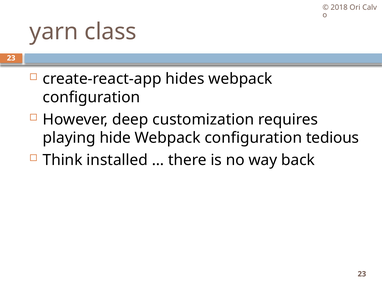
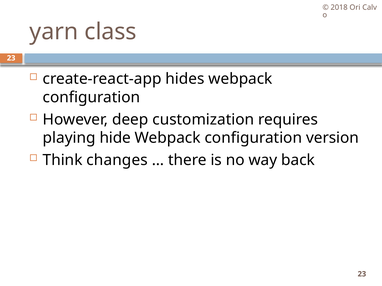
tedious: tedious -> version (333, 138)
installed: installed -> changes (117, 160)
